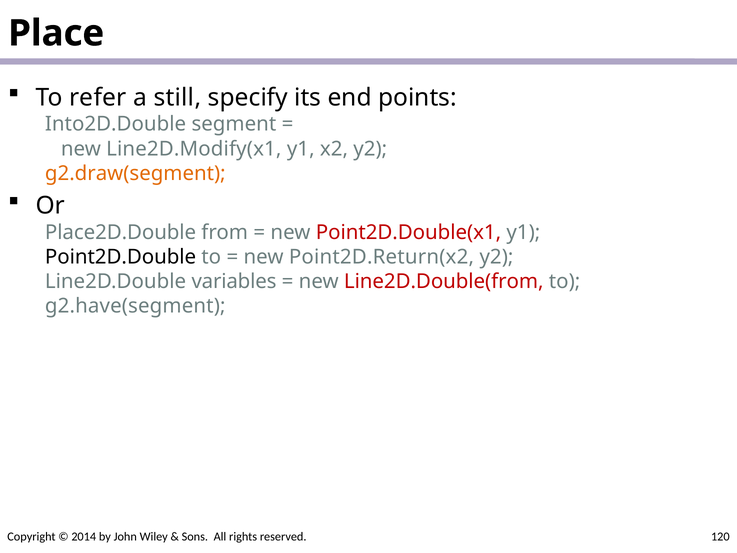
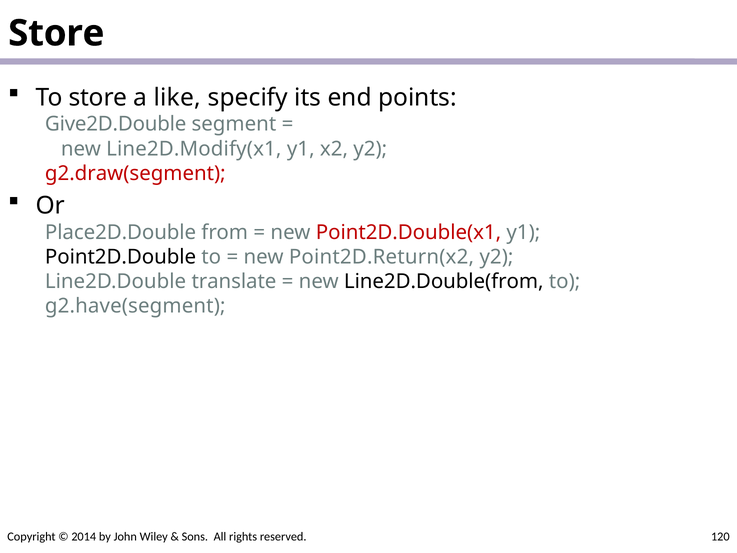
Place: Place -> Store (56, 33)
To refer: refer -> store (98, 97)
still: still -> like (177, 97)
Into2D.Double: Into2D.Double -> Give2D.Double (116, 124)
g2.draw(segment colour: orange -> red (135, 173)
variables: variables -> translate (234, 281)
Line2D.Double(from colour: red -> black (444, 281)
